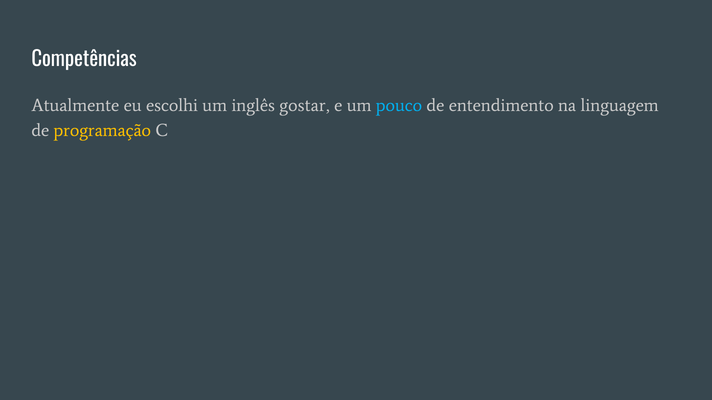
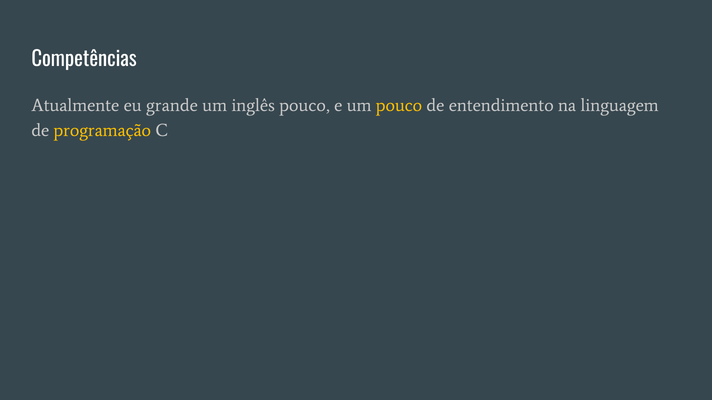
escolhi: escolhi -> grande (172, 106)
inglês gostar: gostar -> pouco (304, 106)
pouco colour: light blue -> yellow (399, 106)
